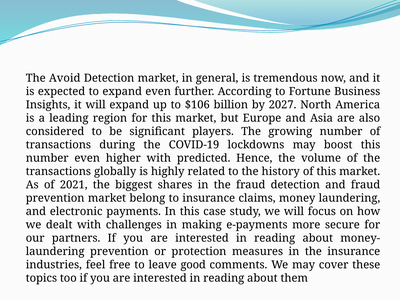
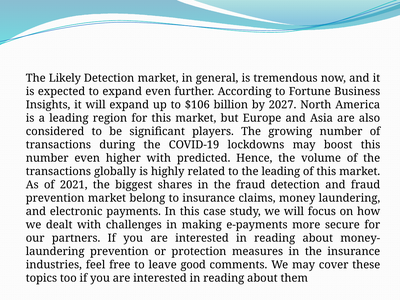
Avoid: Avoid -> Likely (65, 78)
the history: history -> leading (281, 172)
